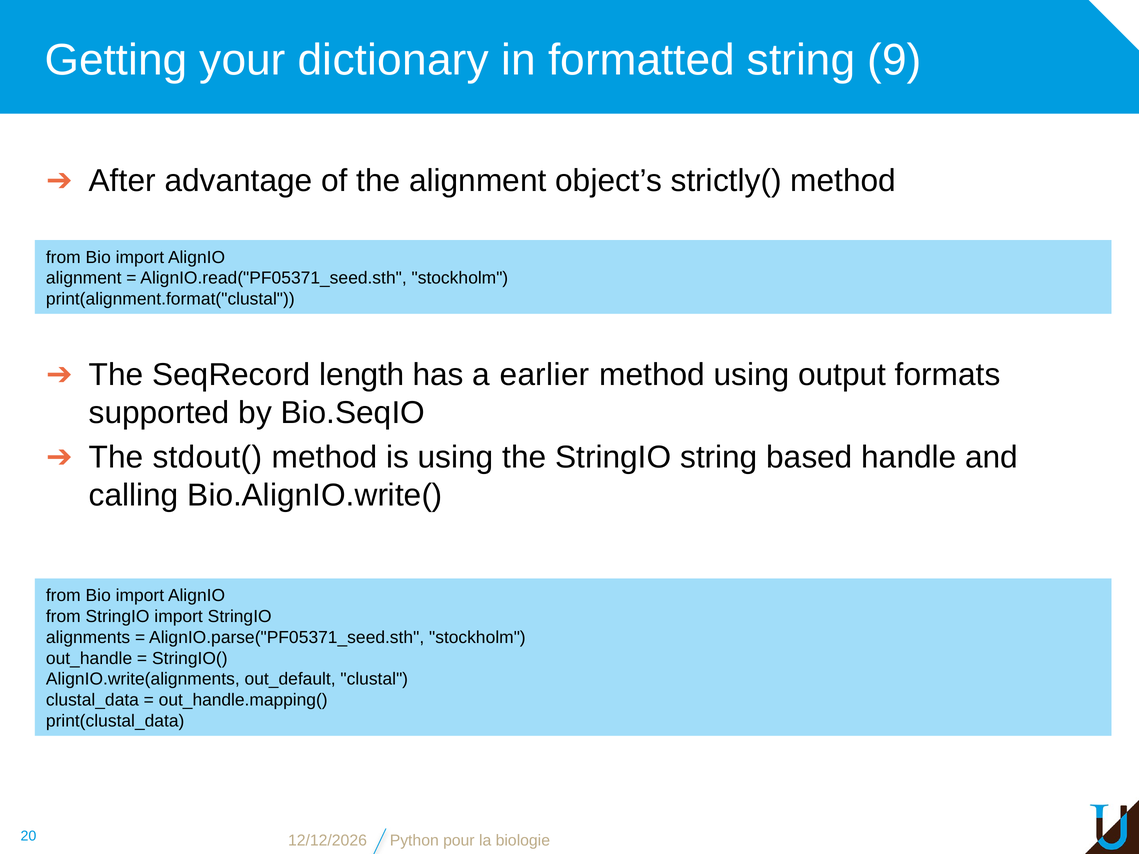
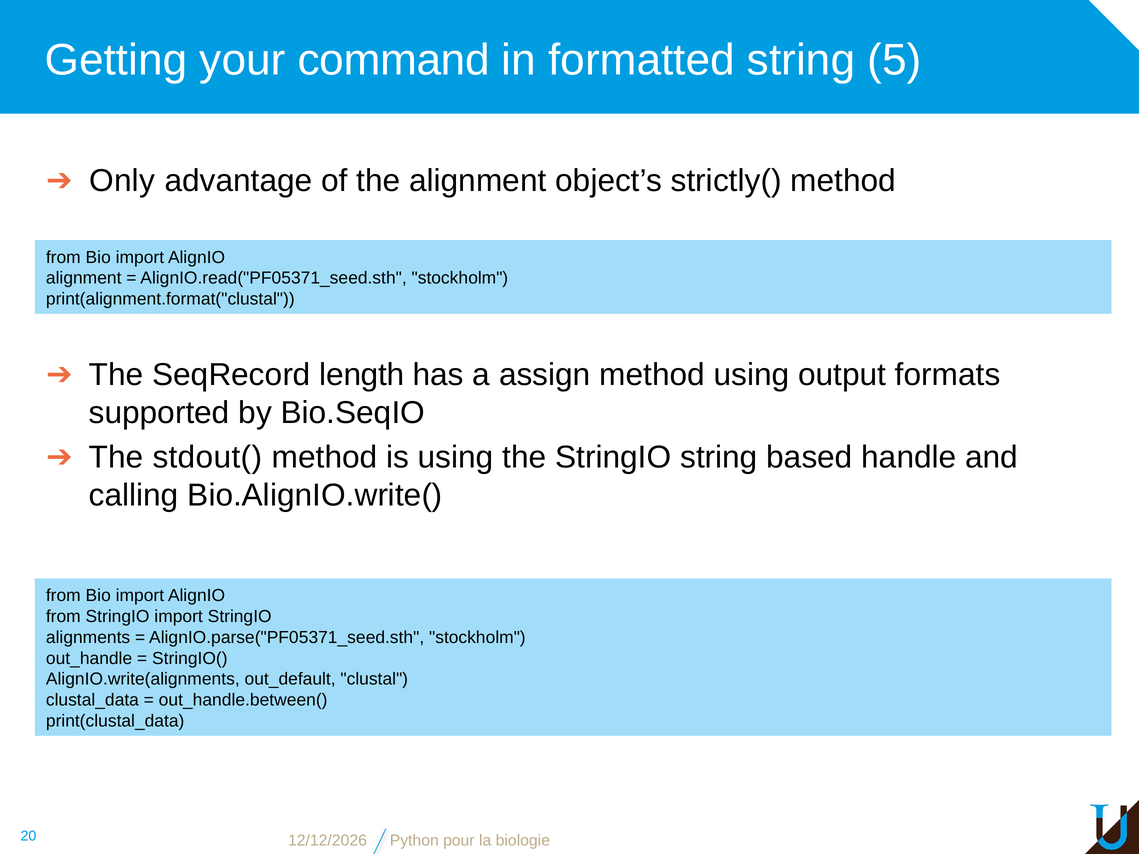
dictionary: dictionary -> command (394, 60)
9: 9 -> 5 (894, 60)
After: After -> Only (122, 181)
earlier: earlier -> assign (545, 375)
out_handle.mapping(: out_handle.mapping( -> out_handle.between( (243, 700)
